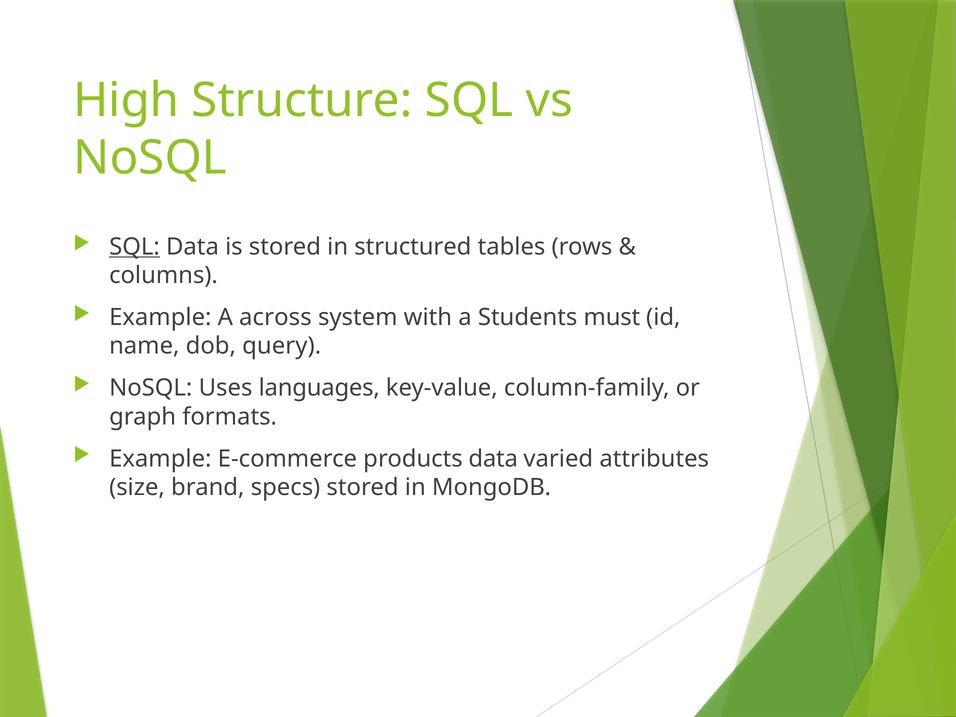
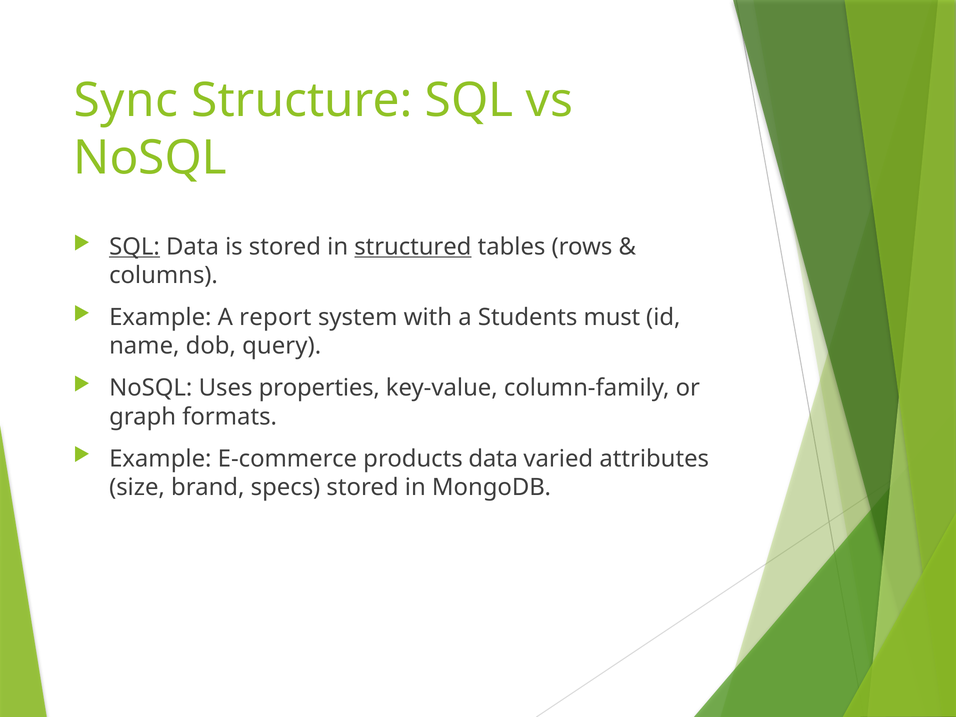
High: High -> Sync (126, 101)
structured underline: none -> present (413, 247)
across: across -> report (275, 317)
languages: languages -> properties (319, 388)
